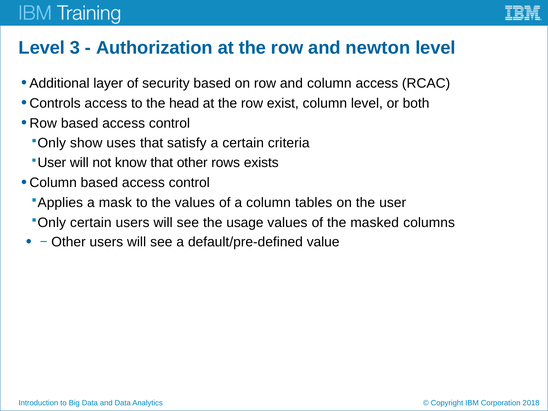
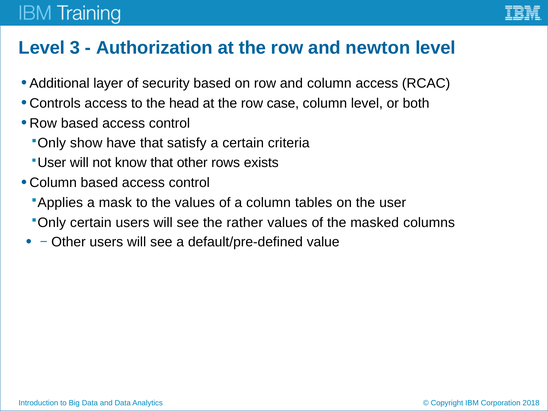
exist: exist -> case (283, 103)
uses: uses -> have (121, 143)
usage: usage -> rather (245, 223)
